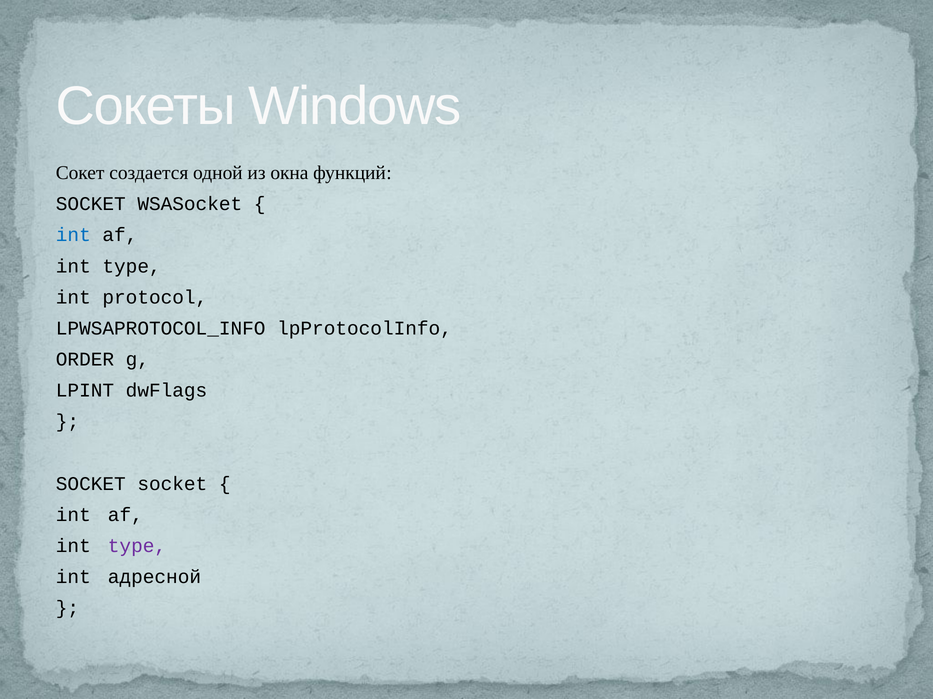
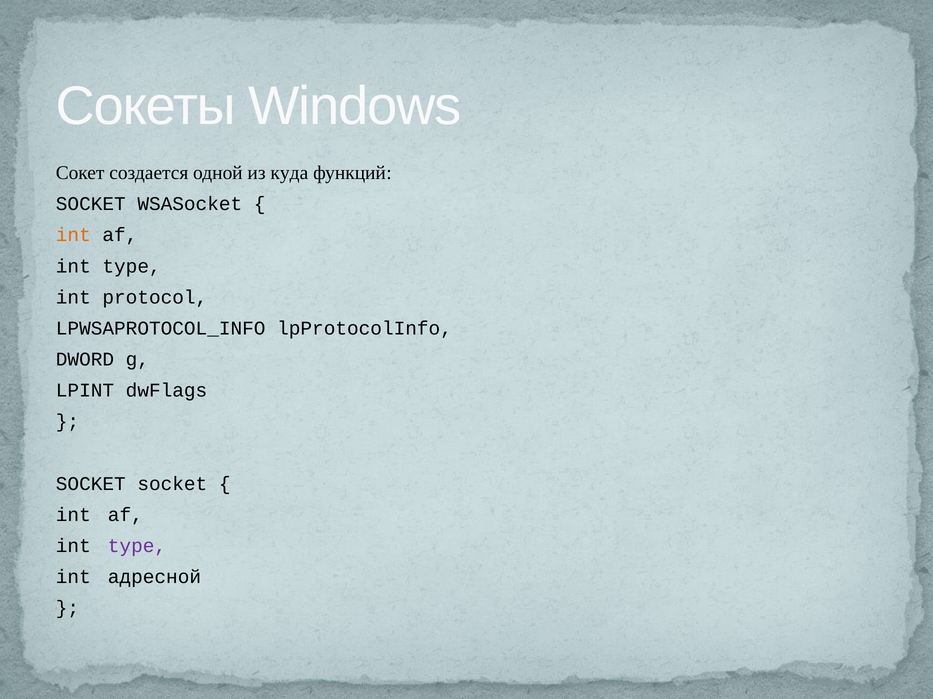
окна: окна -> куда (289, 173)
int colour: blue -> orange (73, 235)
ORDER: ORDER -> DWORD (85, 360)
